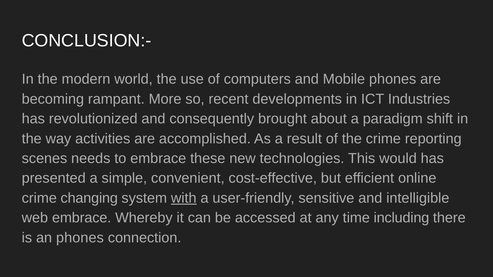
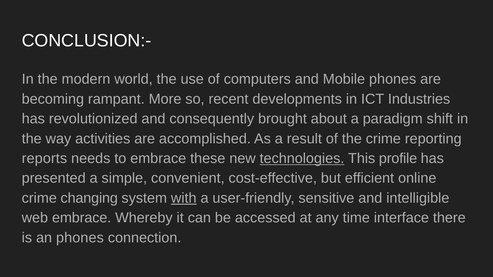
scenes: scenes -> reports (44, 159)
technologies underline: none -> present (302, 159)
would: would -> profile (398, 159)
including: including -> interface (401, 218)
